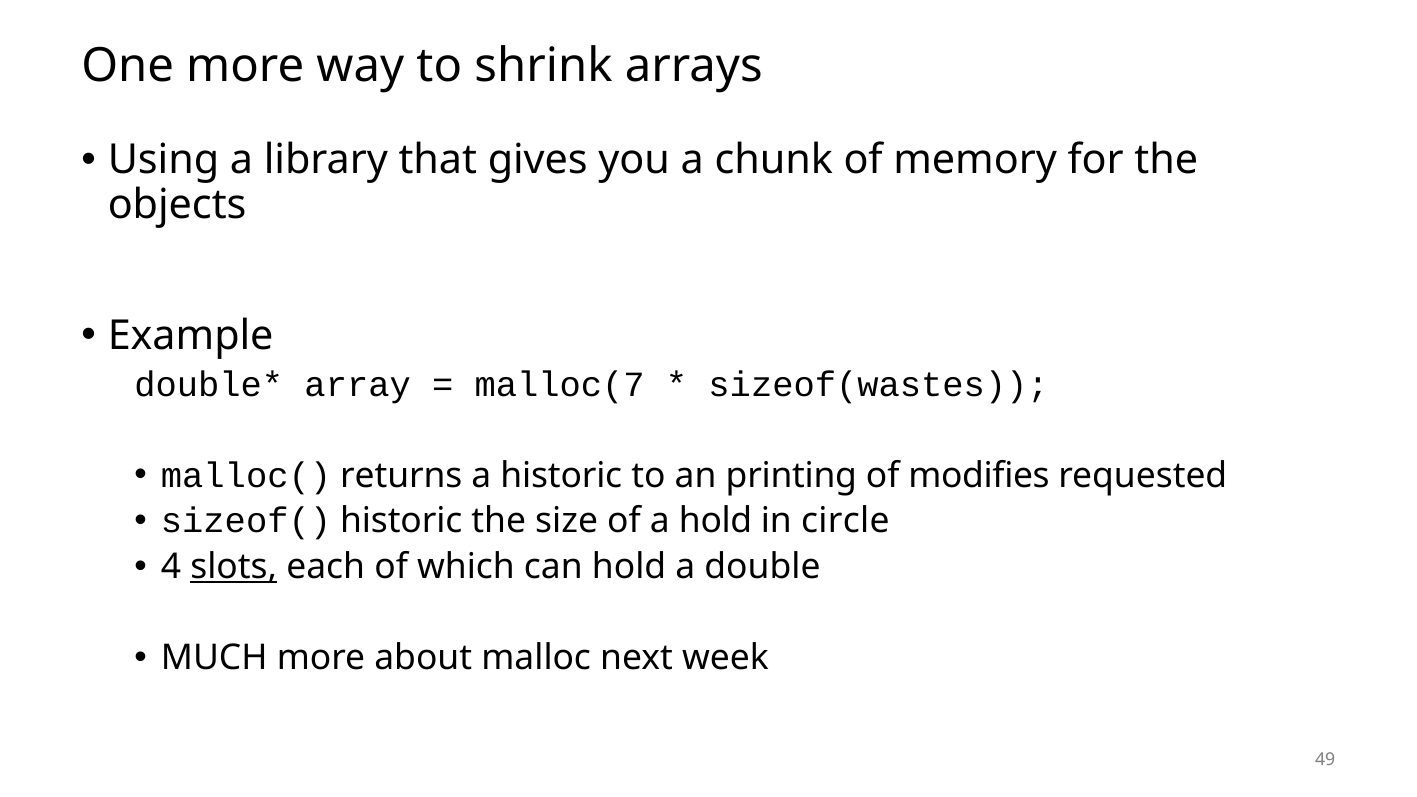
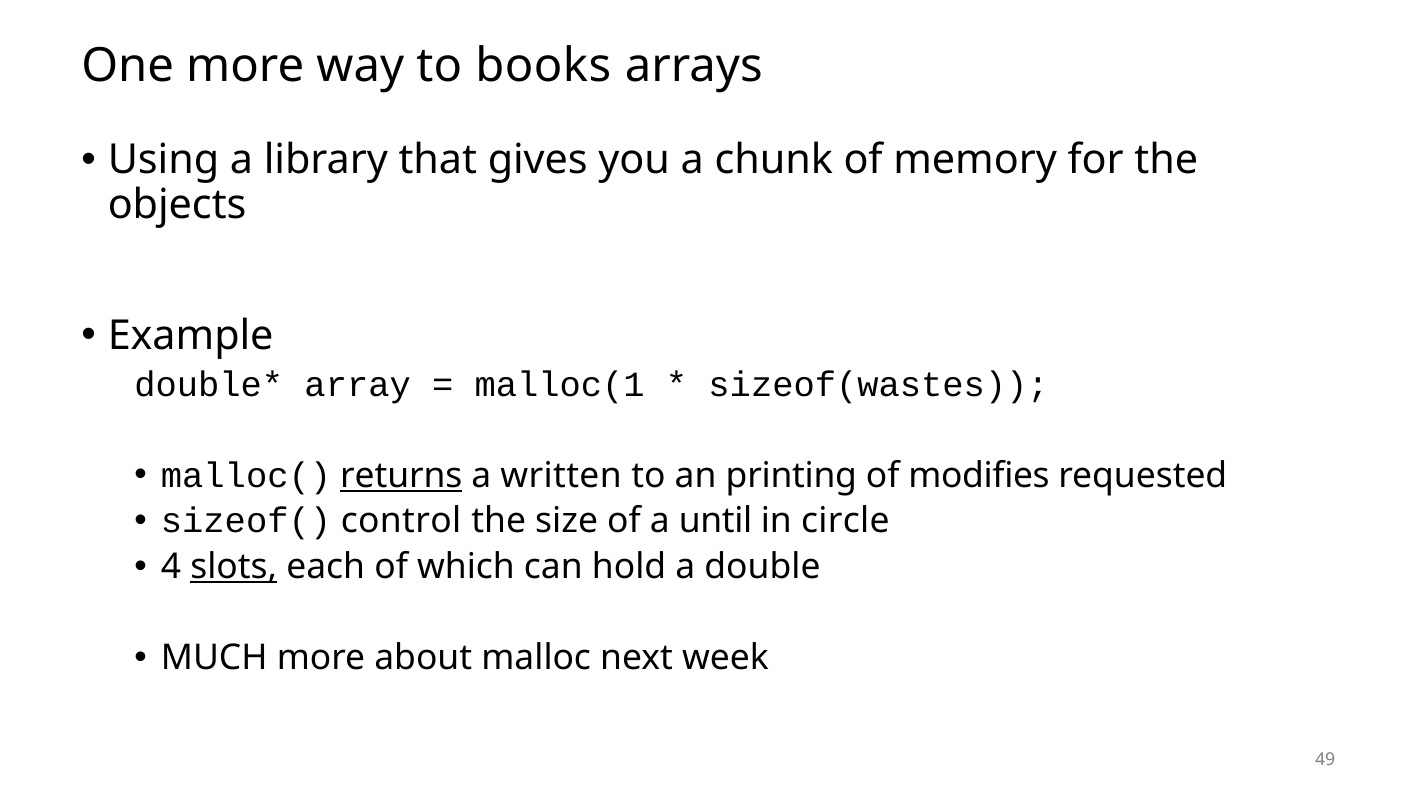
shrink: shrink -> books (543, 66)
malloc(7: malloc(7 -> malloc(1 (560, 384)
returns underline: none -> present (401, 476)
a historic: historic -> written (561, 476)
sizeof( historic: historic -> control (401, 521)
a hold: hold -> until (716, 521)
